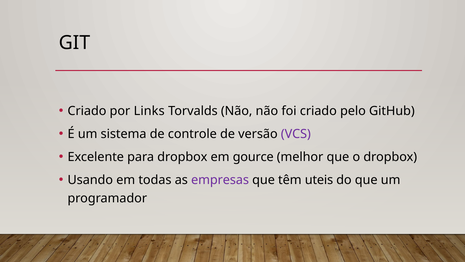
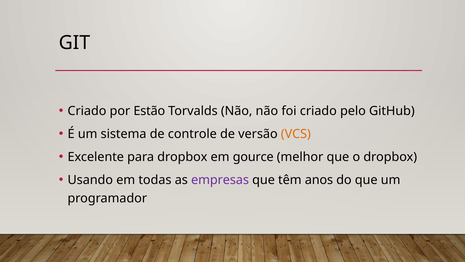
Links: Links -> Estão (149, 111)
VCS colour: purple -> orange (296, 134)
uteis: uteis -> anos (319, 180)
